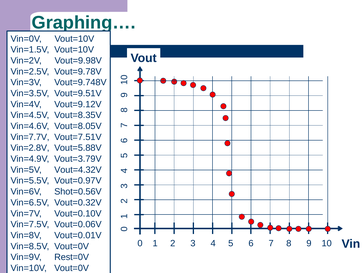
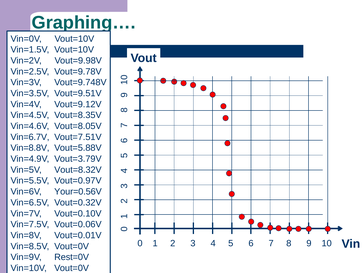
Vin=7.7V: Vin=7.7V -> Vin=6.7V (30, 137)
Vin=2.8V: Vin=2.8V -> Vin=8.8V (30, 148)
Vout=4.32V: Vout=4.32V -> Vout=8.32V (78, 170)
Shot=0.56V: Shot=0.56V -> Your=0.56V (78, 192)
